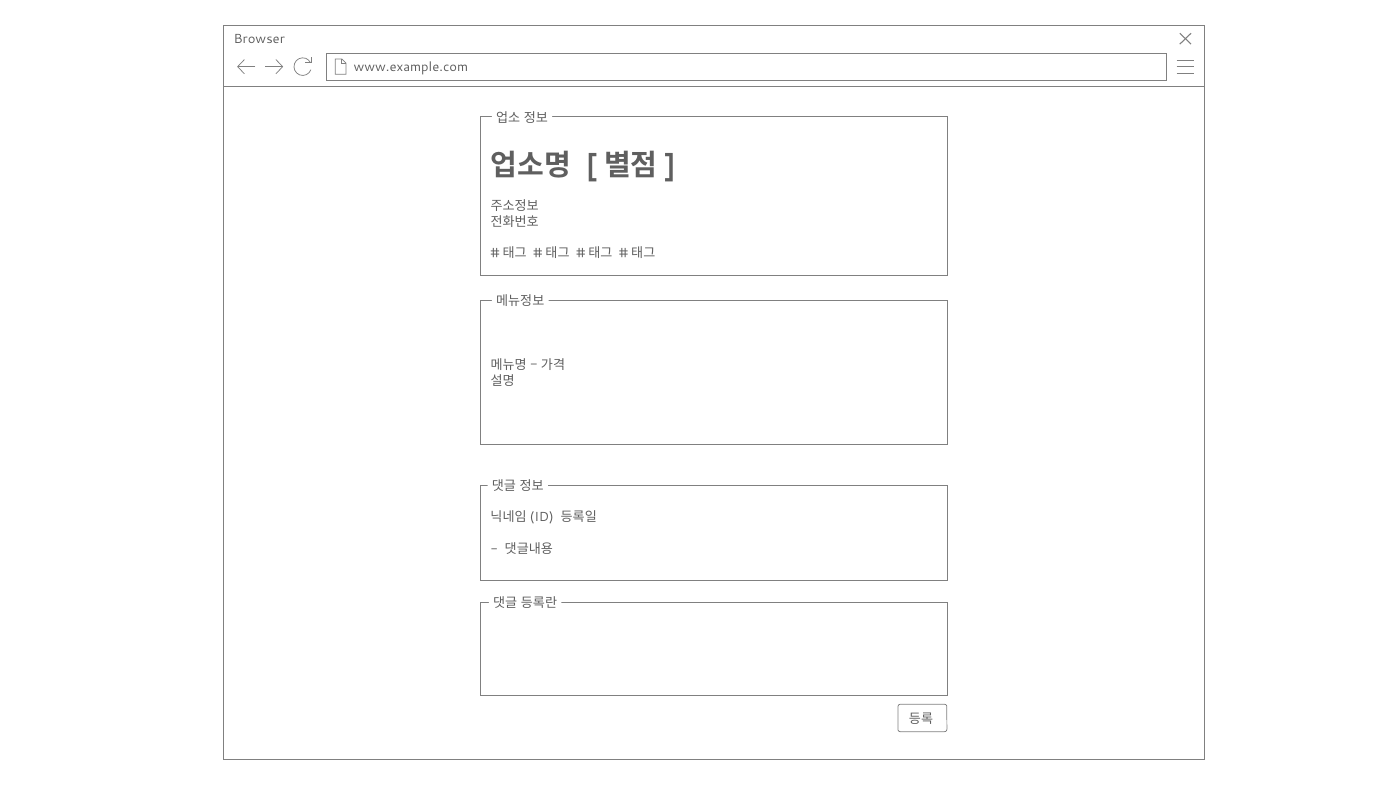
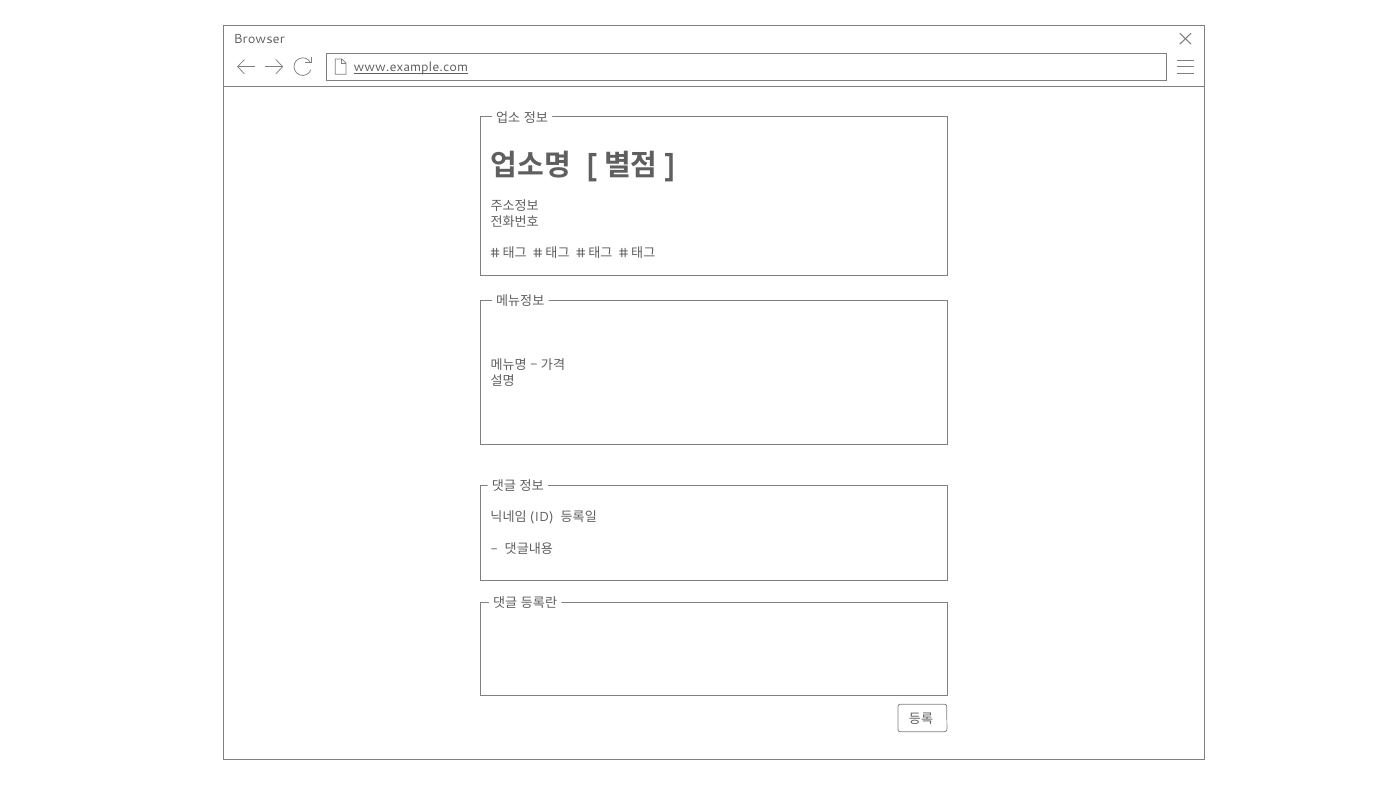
www.example.com underline: none -> present (411, 68)
